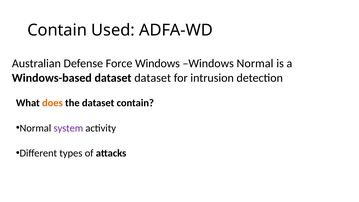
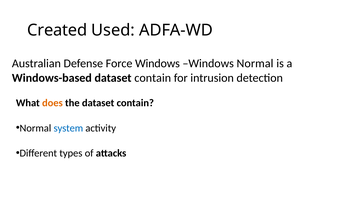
Contain: Contain -> Created (57, 30)
Windows-based dataset dataset: dataset -> contain (153, 78)
system colour: purple -> blue (68, 128)
